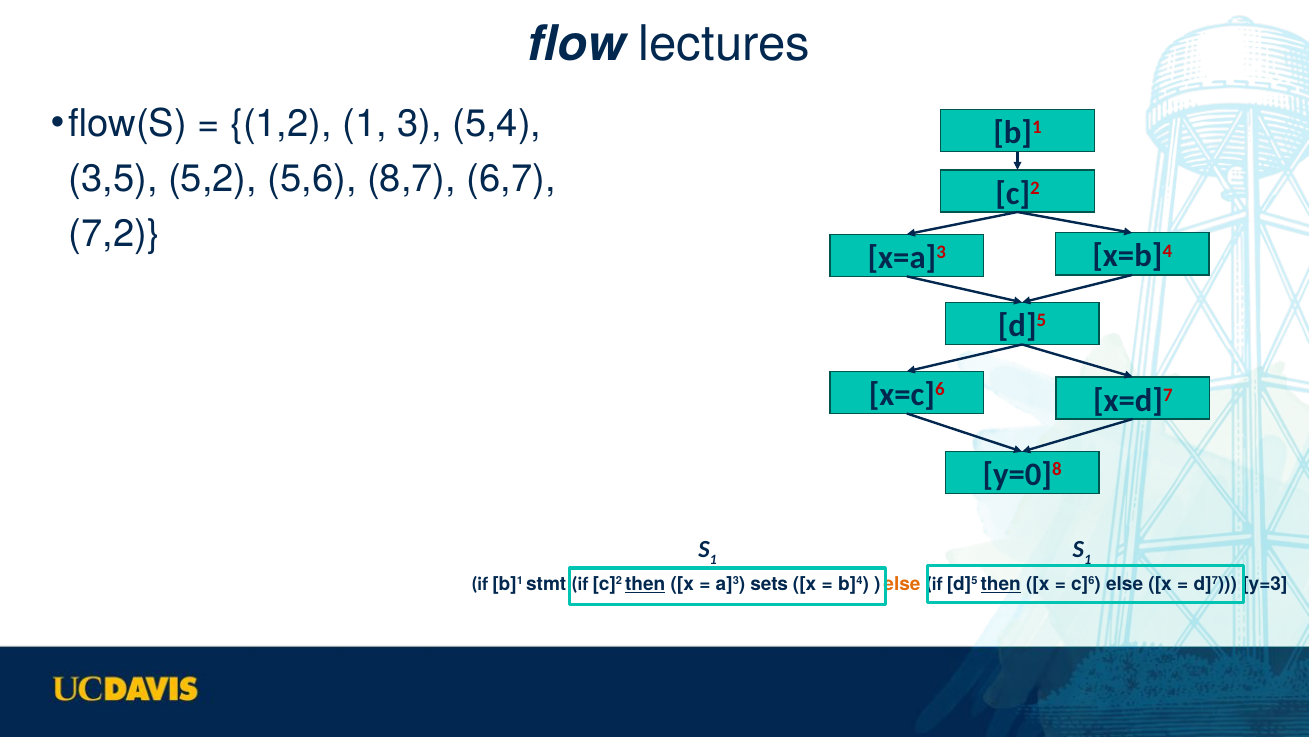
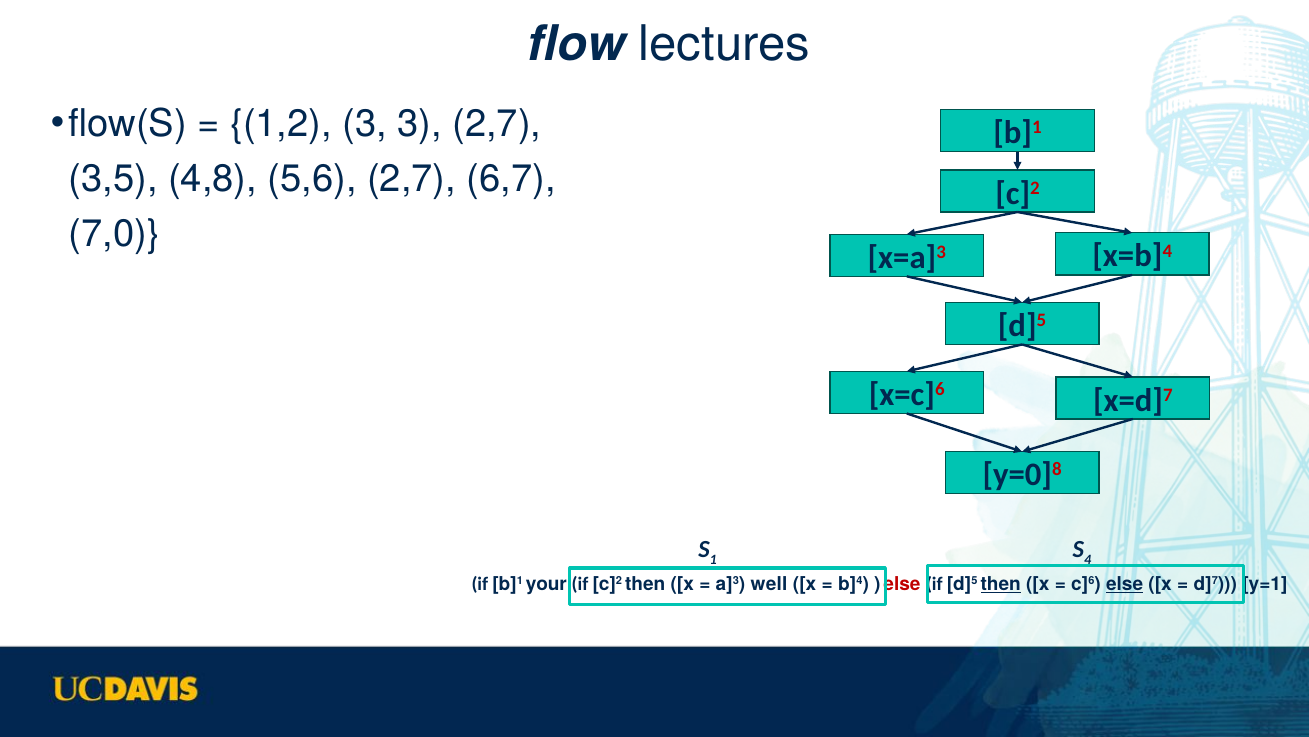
1,2 1: 1 -> 3 (365, 124)
3 5,4: 5,4 -> 2,7 (497, 124)
5,2: 5,2 -> 4,8 (213, 179)
5,6 8,7: 8,7 -> 2,7 (412, 179)
7,2: 7,2 -> 7,0 (114, 234)
1: 1 -> 4 (1088, 559)
stmt: stmt -> your (546, 584)
then underline: present -> none (645, 584)
sets: sets -> well (769, 584)
else colour: orange -> red (902, 584)
else underline: none -> present (1125, 584)
y=3: y=3 -> y=1 (1265, 584)
